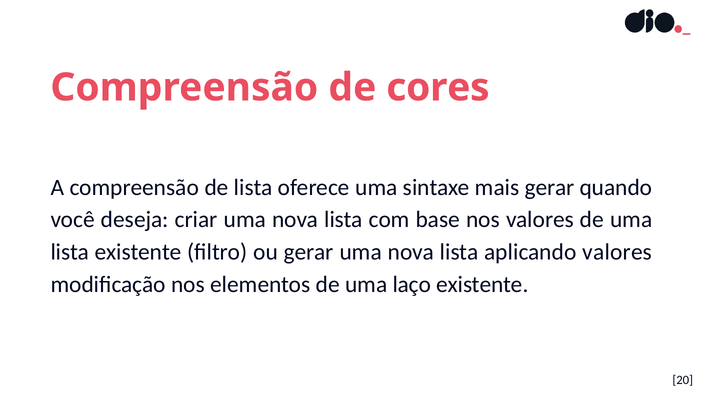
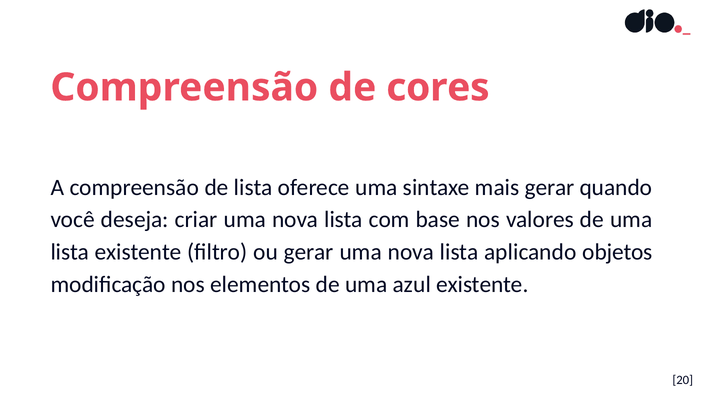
aplicando valores: valores -> objetos (617, 252)
laço: laço -> azul (412, 285)
